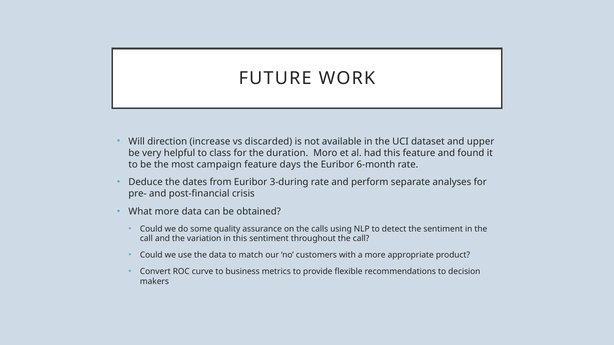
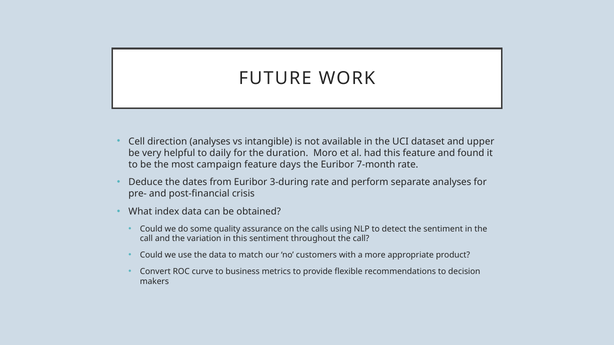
Will: Will -> Cell (137, 142)
direction increase: increase -> analyses (210, 142)
discarded: discarded -> intangible (268, 142)
class: class -> daily (220, 153)
6-month: 6-month -> 7-month (376, 165)
What more: more -> index (167, 212)
